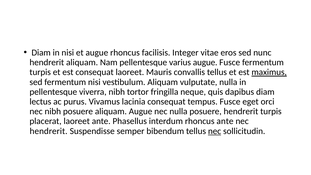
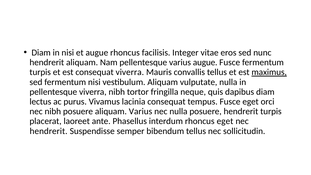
consequat laoreet: laoreet -> viverra (130, 72)
aliquam Augue: Augue -> Varius (141, 111)
rhoncus ante: ante -> eget (225, 121)
nec underline: present -> none (215, 131)
